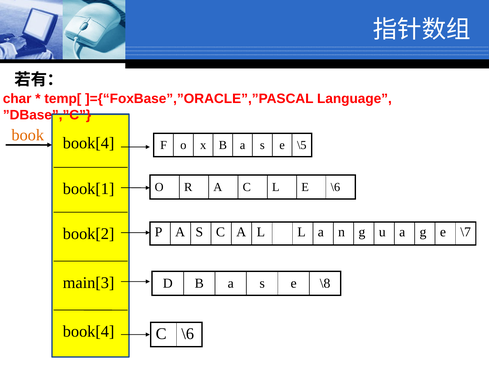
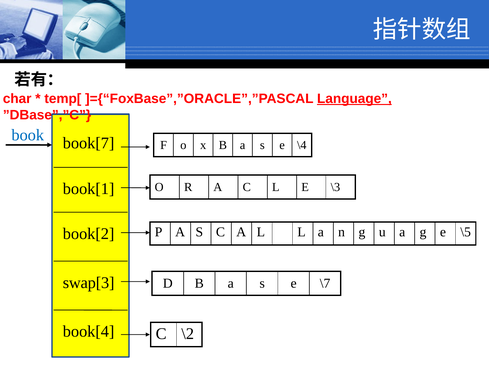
Language underline: none -> present (354, 99)
book colour: orange -> blue (28, 135)
book[4: book[4 -> book[7 (89, 143)
\5: \5 -> \4 (302, 145)
E \6: \6 -> \3 (335, 187)
\7: \7 -> \5 (466, 232)
main[3: main[3 -> swap[3 (89, 282)
\8: \8 -> \7 (325, 283)
C \6: \6 -> \2 (188, 334)
